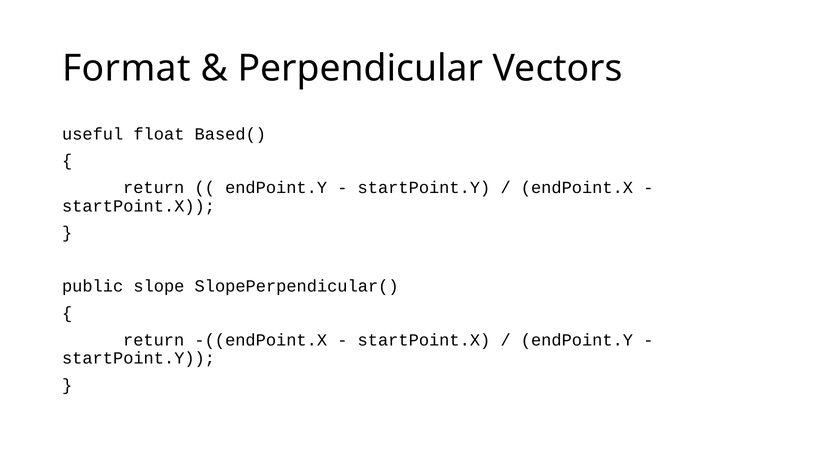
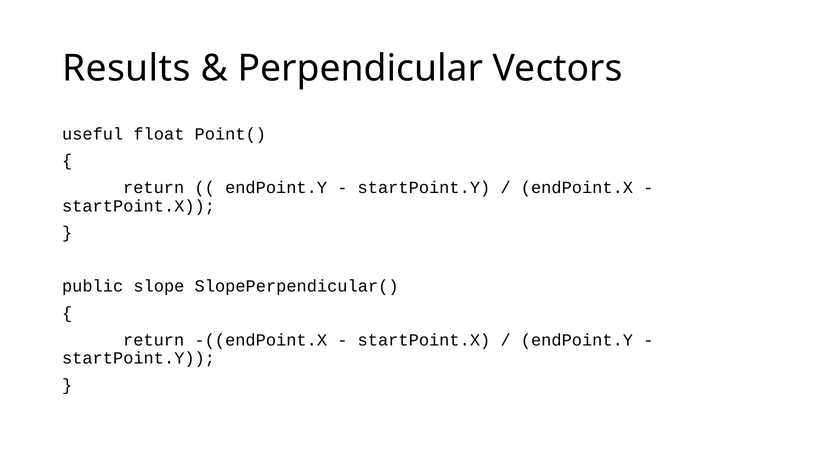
Format: Format -> Results (126, 68)
Based(: Based( -> Point( (230, 134)
